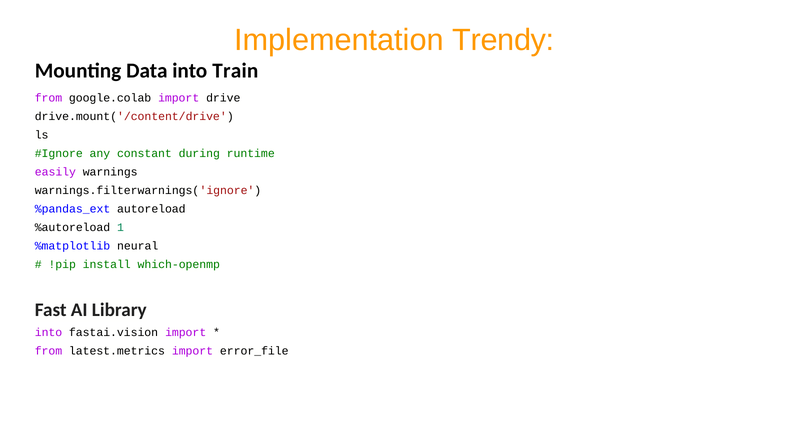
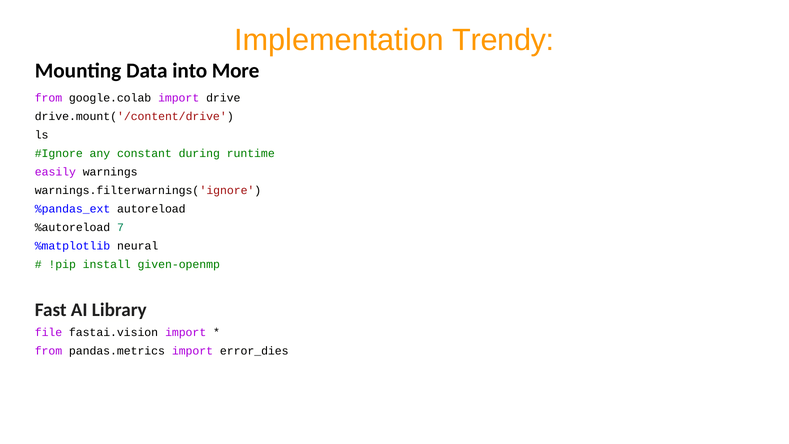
Train: Train -> More (236, 71)
1: 1 -> 7 (121, 227)
which-openmp: which-openmp -> given-openmp (179, 264)
into: into -> file (49, 333)
latest.metrics: latest.metrics -> pandas.metrics (117, 351)
error_file: error_file -> error_dies (254, 351)
